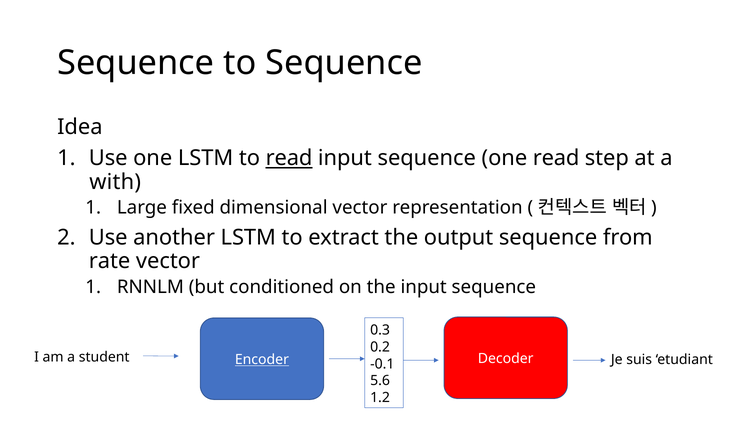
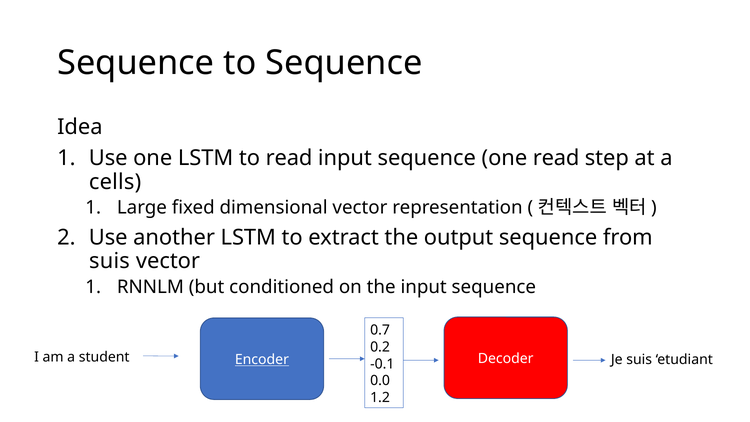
read underline: present -> none (289, 158)
with: with -> cells (115, 182)
rate: rate -> suis (109, 261)
0.3: 0.3 -> 0.7 (380, 330)
5.6: 5.6 -> 0.0 (380, 381)
